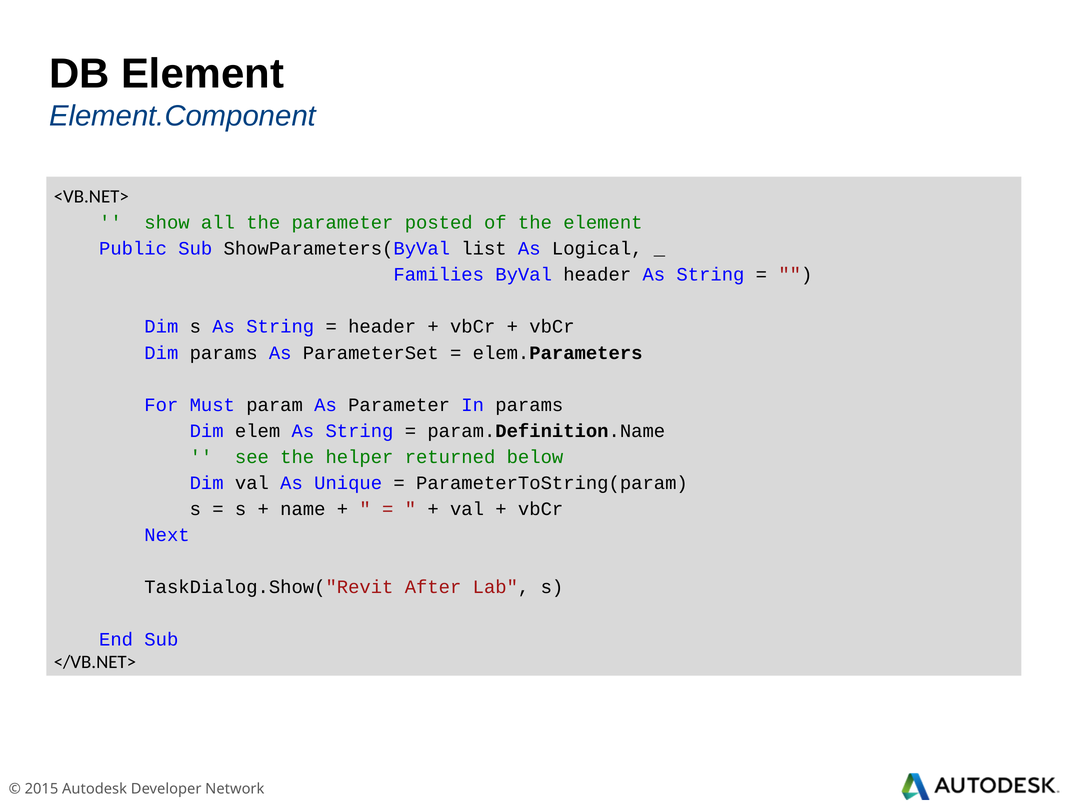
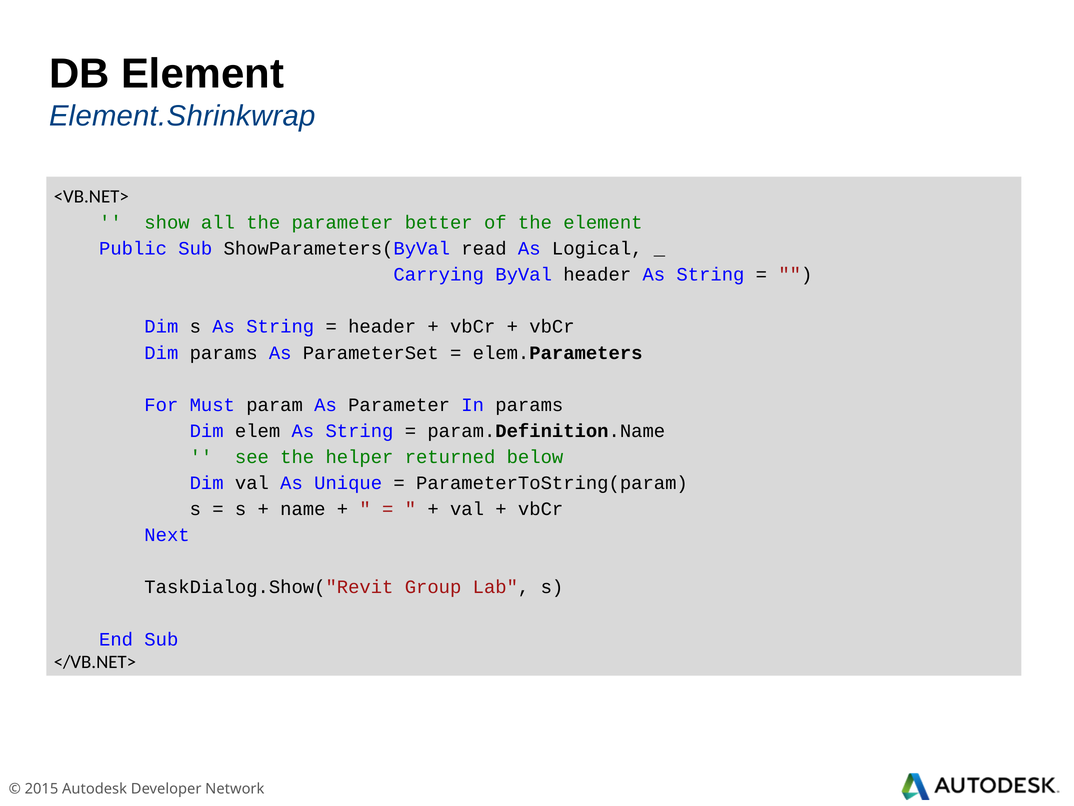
Element.Component: Element.Component -> Element.Shrinkwrap (182, 116)
posted: posted -> better (439, 222)
list: list -> read (484, 248)
Families: Families -> Carrying (439, 274)
After: After -> Group (433, 587)
